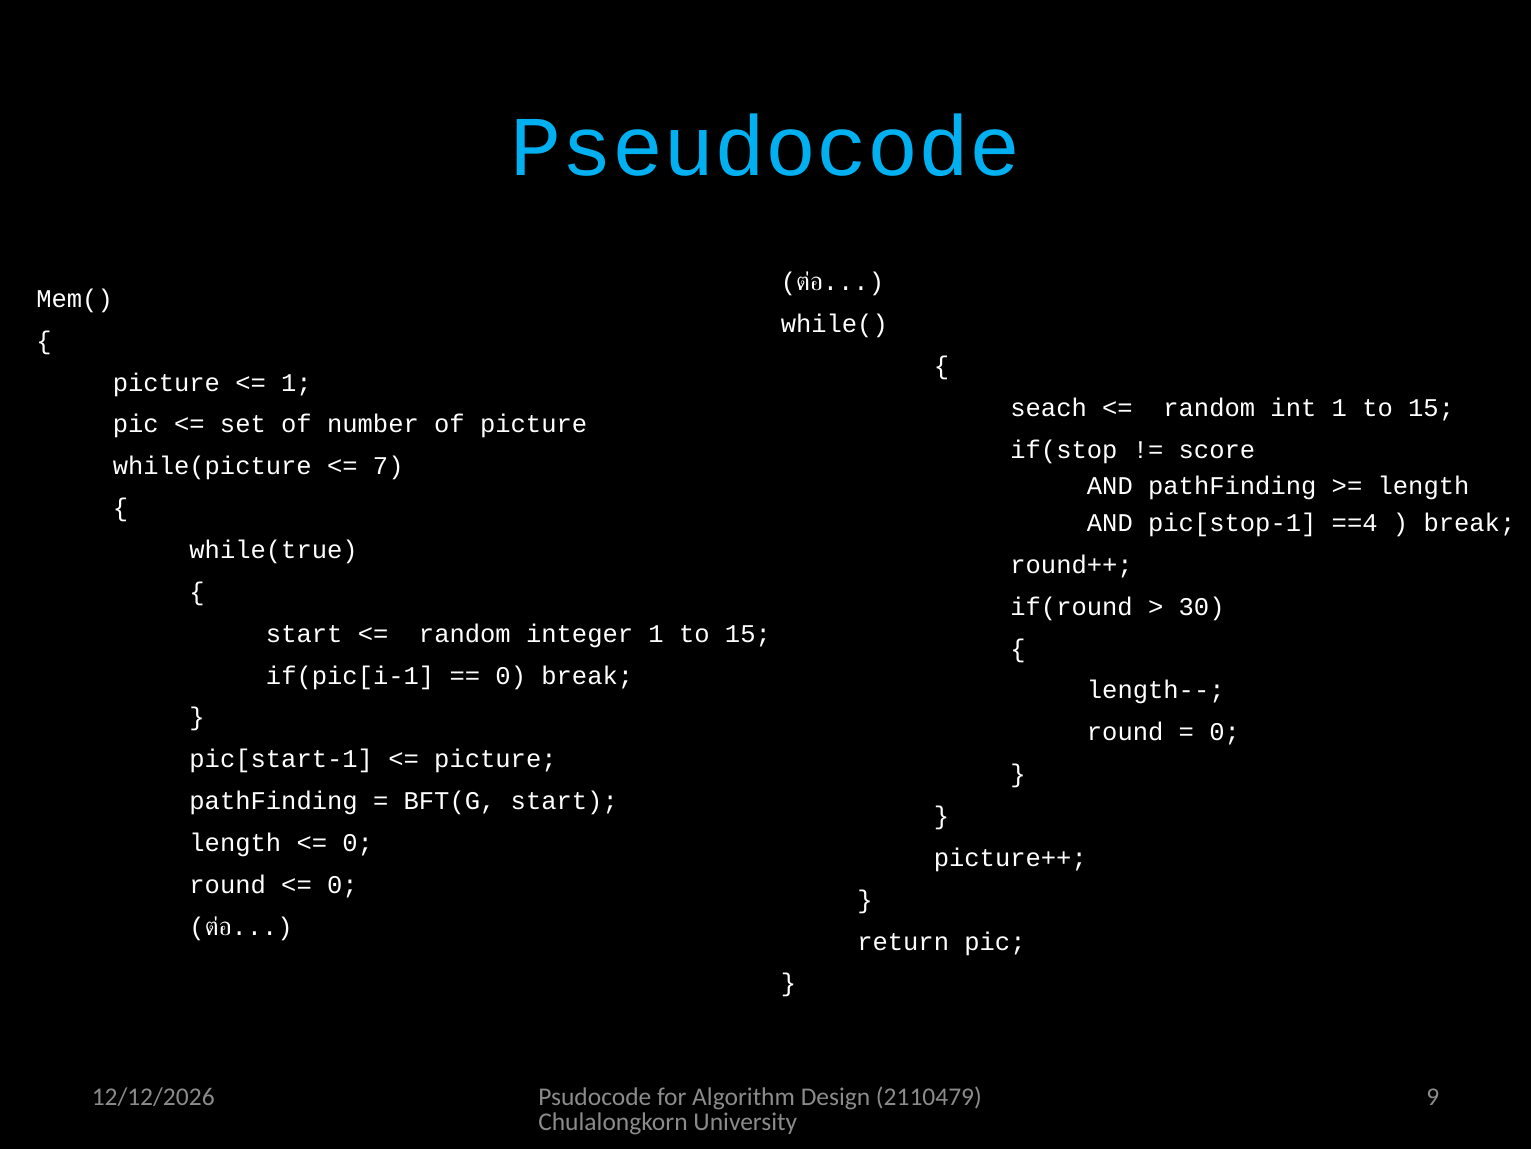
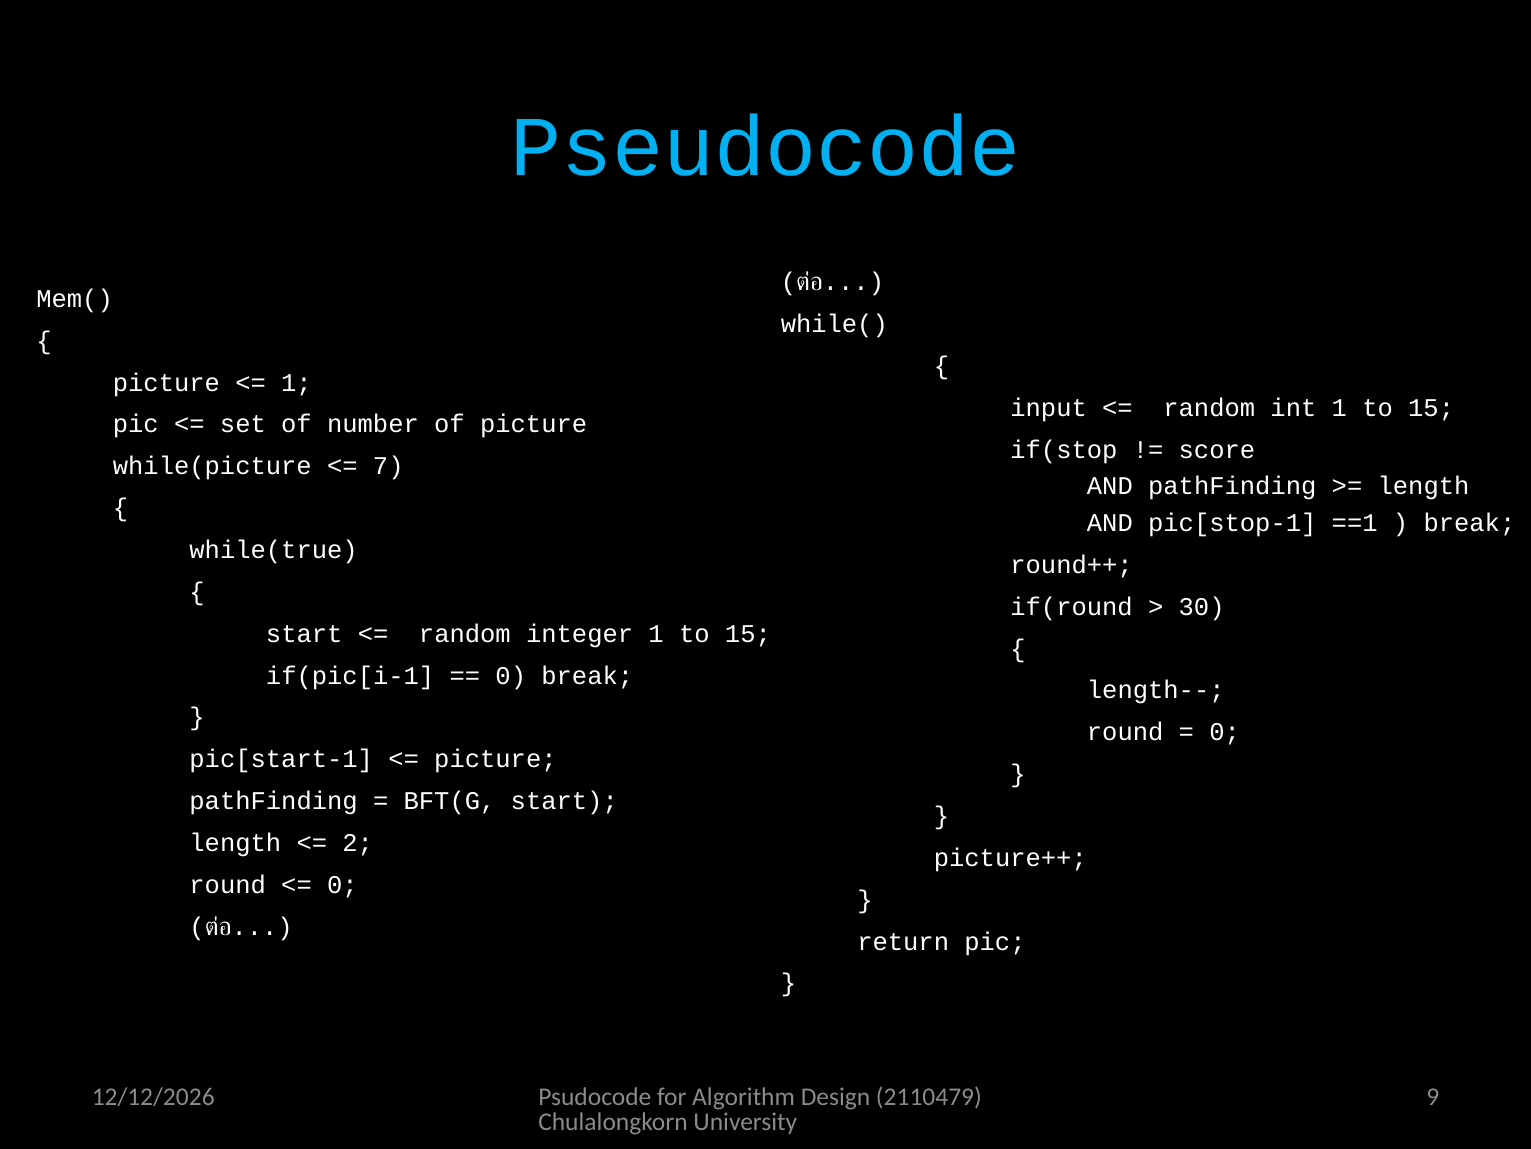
seach: seach -> input (1049, 408)
==4: ==4 -> ==1 (1355, 523)
0: 0 -> 2 (358, 843)
